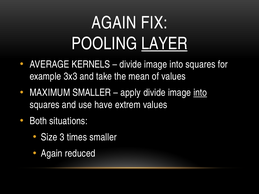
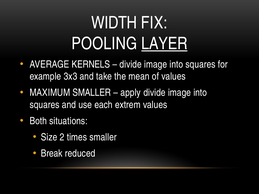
AGAIN: AGAIN -> WIDTH (114, 23)
into underline: present -> none (200, 93)
have: have -> each (104, 105)
3: 3 -> 2 (62, 137)
Again: Again -> Break (52, 154)
